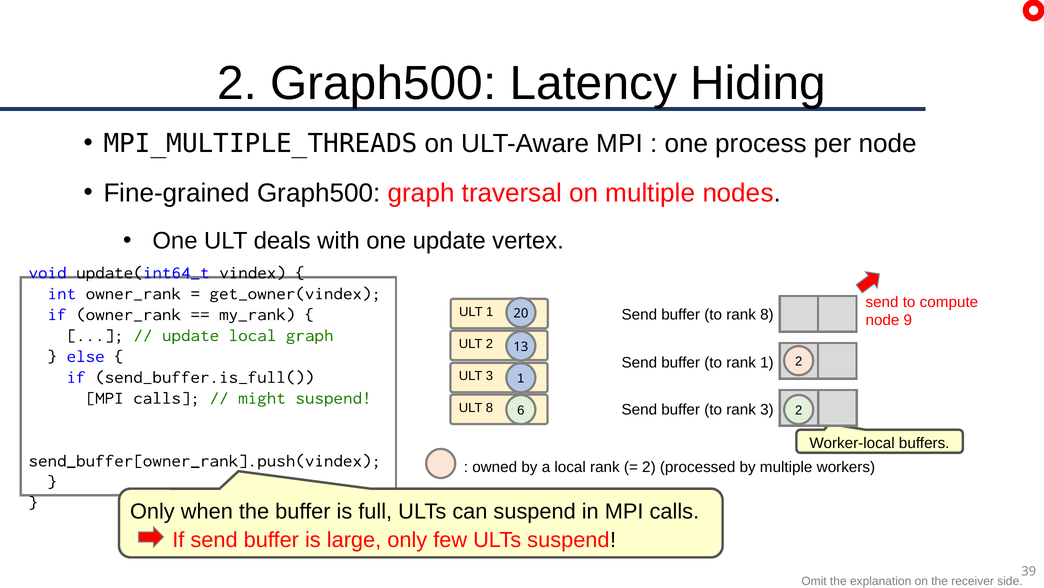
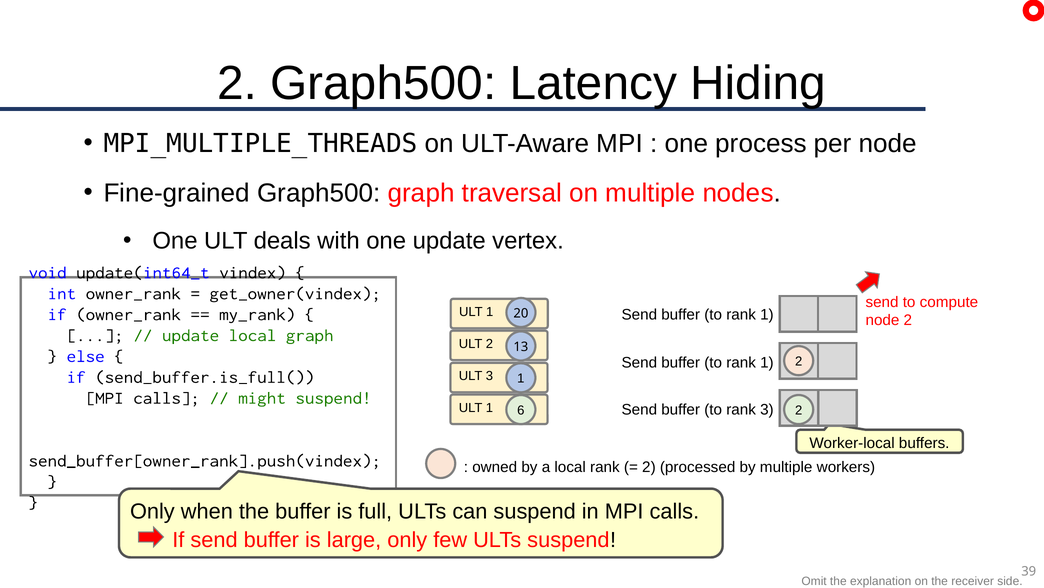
8: 8 -> 1 (767, 315)
node 9: 9 -> 2 (908, 320)
8: 8 -> 1 (489, 407)
